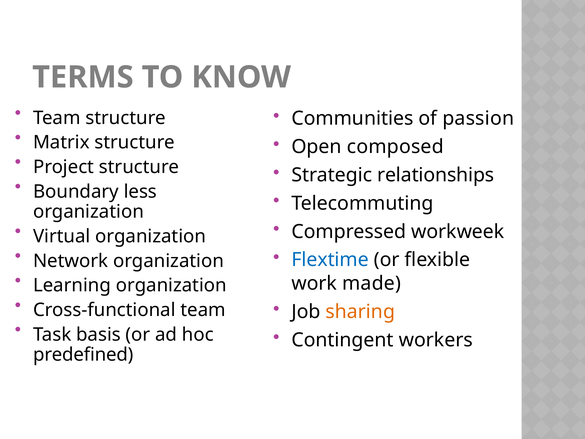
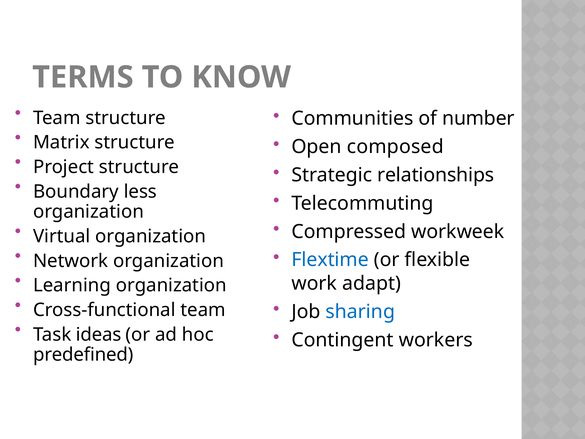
passion: passion -> number (478, 118)
made: made -> adapt (372, 283)
sharing colour: orange -> blue (360, 311)
basis: basis -> ideas (99, 334)
